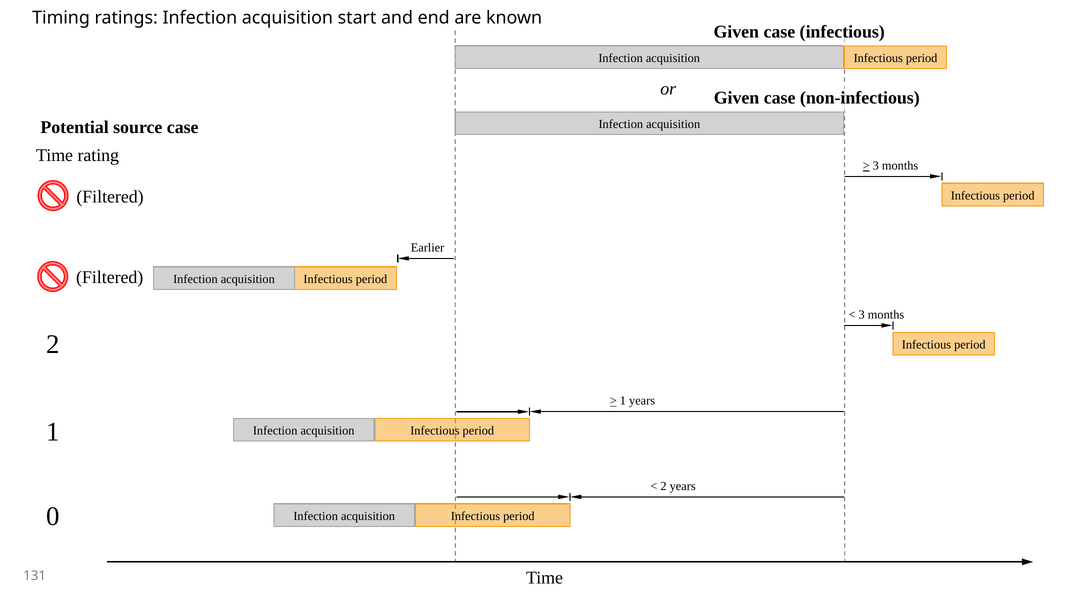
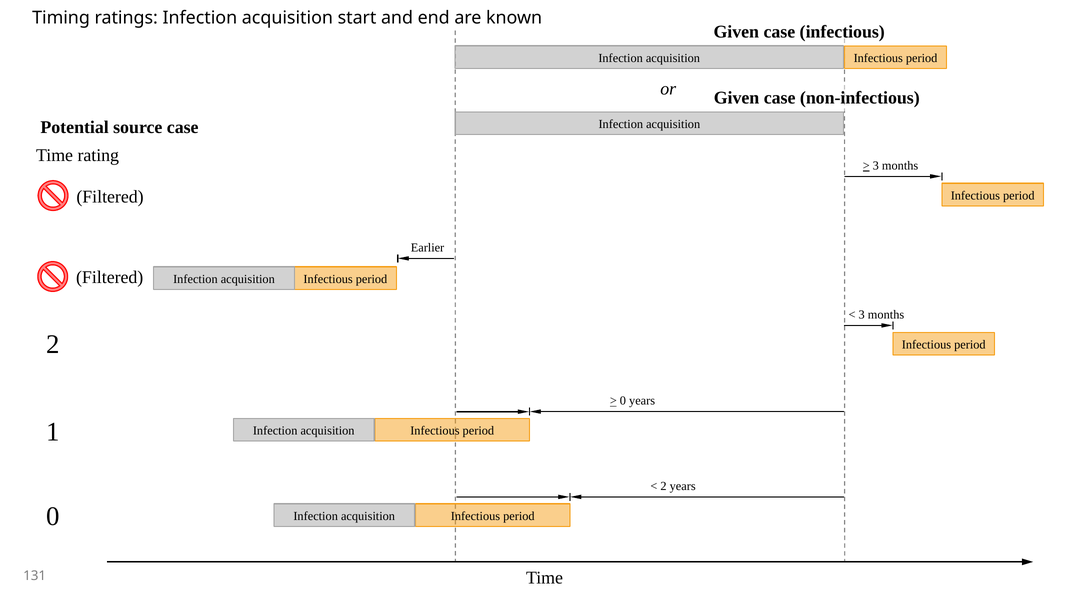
1: 1 -> 0 (623, 401)
